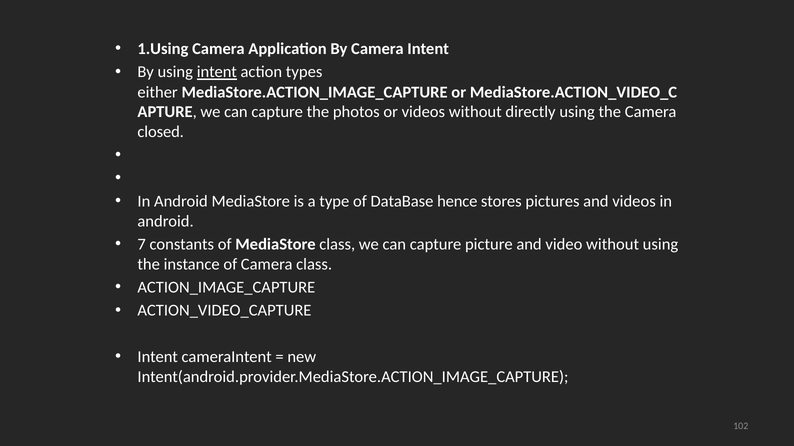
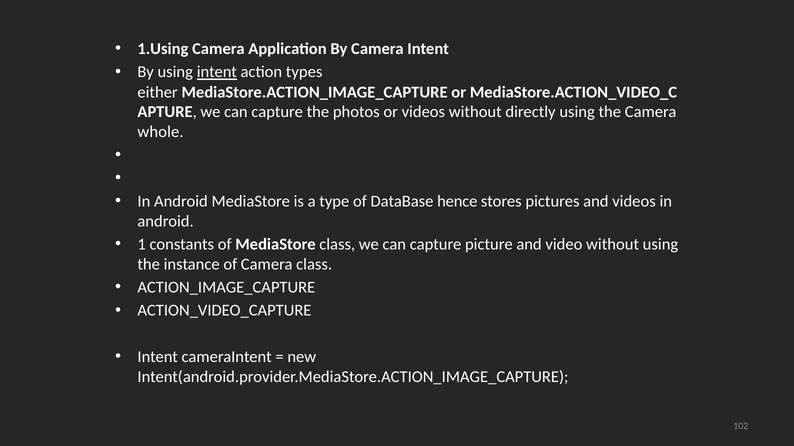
closed: closed -> whole (161, 132)
7: 7 -> 1 (142, 245)
